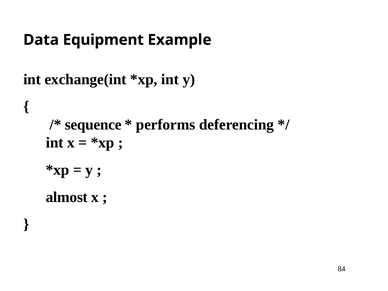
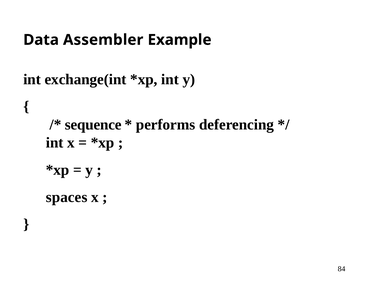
Equipment: Equipment -> Assembler (103, 40)
almost: almost -> spaces (67, 197)
